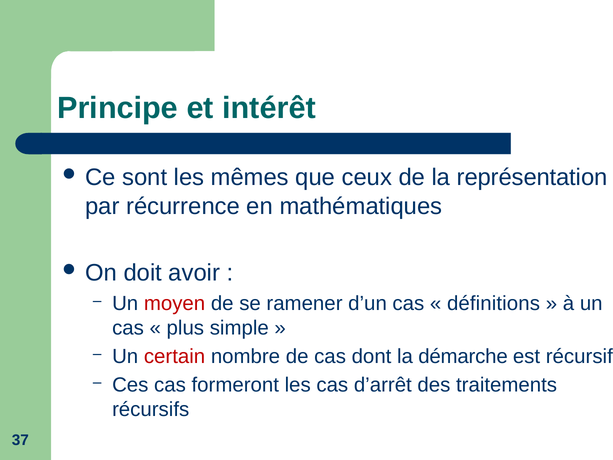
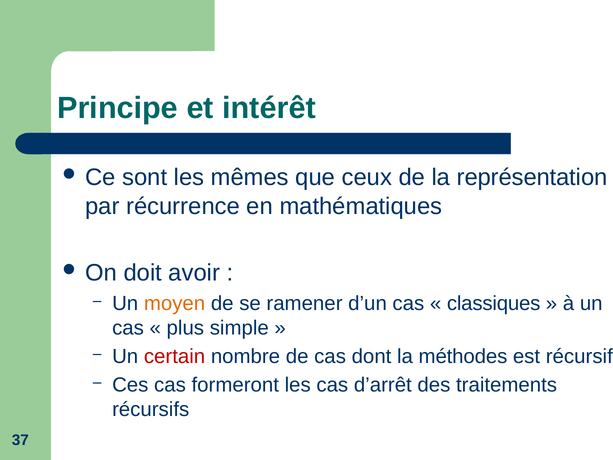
moyen colour: red -> orange (175, 303)
définitions: définitions -> classiques (494, 303)
démarche: démarche -> méthodes (463, 356)
